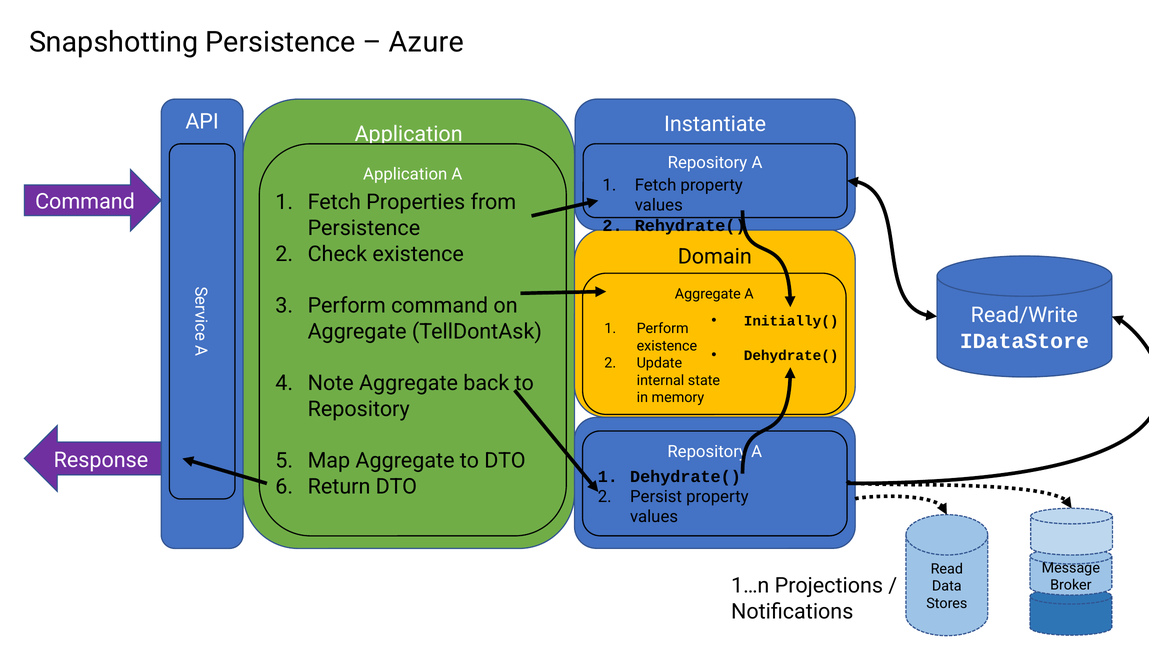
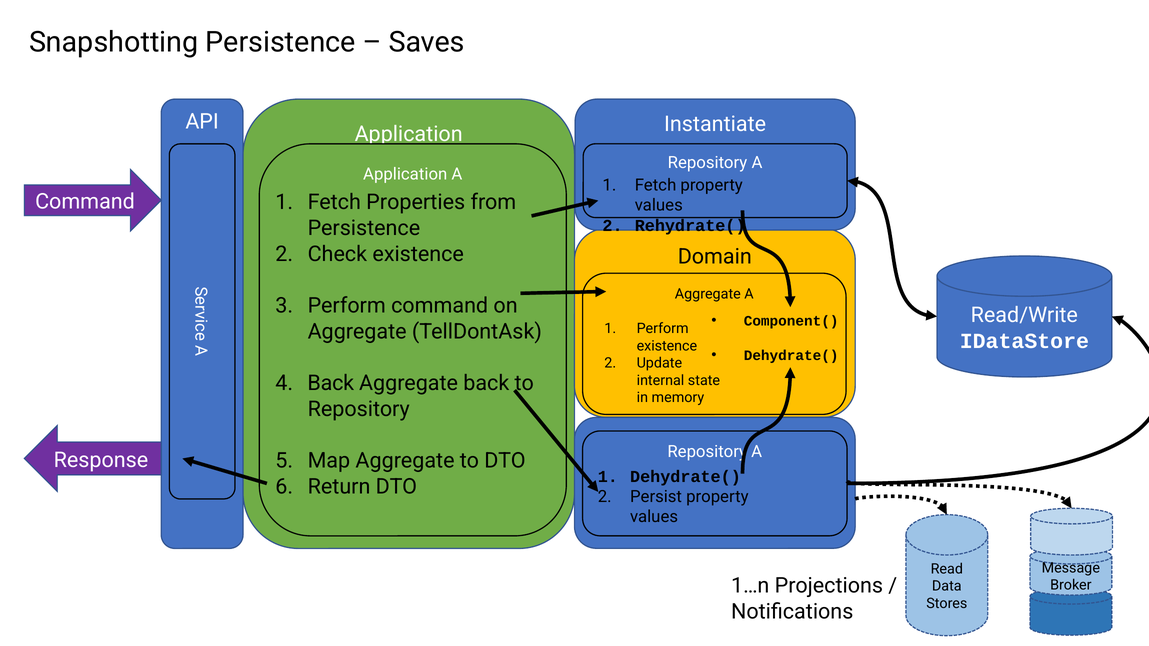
Azure: Azure -> Saves (427, 42)
Initially(: Initially( -> Component( (791, 321)
Note: Note -> Back (331, 383)
